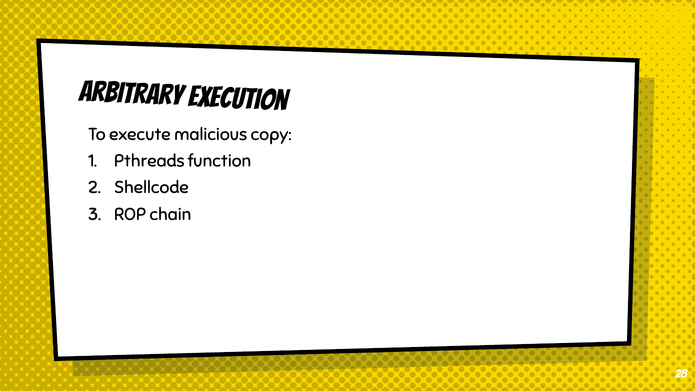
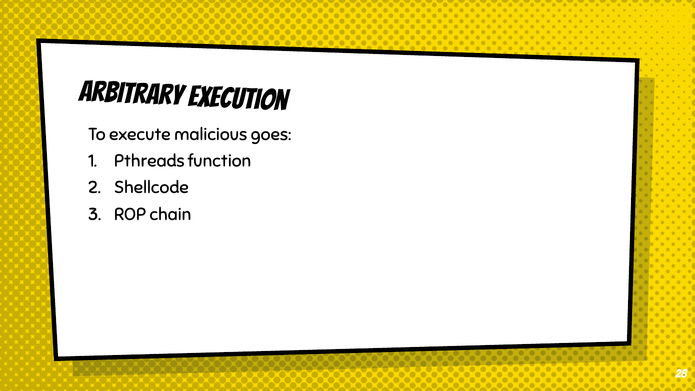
copy: copy -> goes (271, 134)
